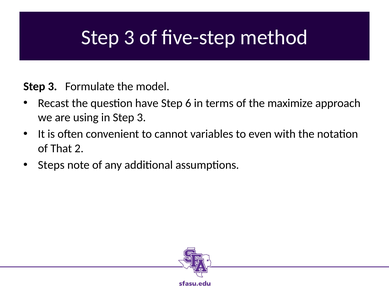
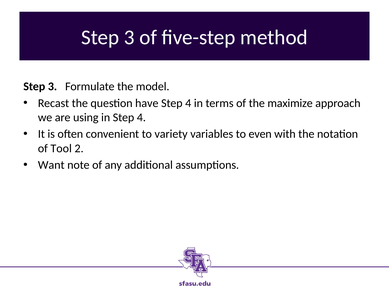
6: 6 -> 4 (188, 103)
in Step 3: 3 -> 4 (141, 117)
cannot: cannot -> variety (171, 134)
That: That -> Tool (61, 148)
Steps: Steps -> Want (51, 165)
